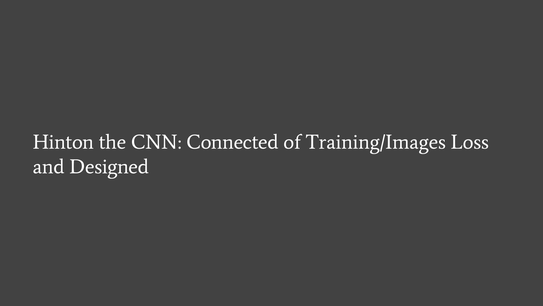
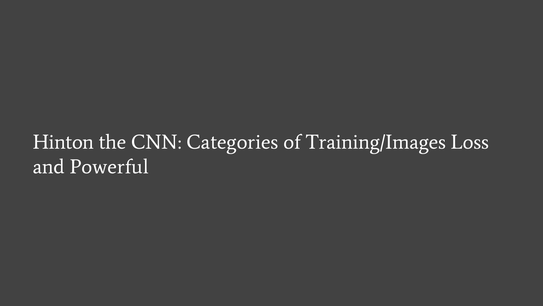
Connected: Connected -> Categories (232, 142)
Designed: Designed -> Powerful (109, 166)
